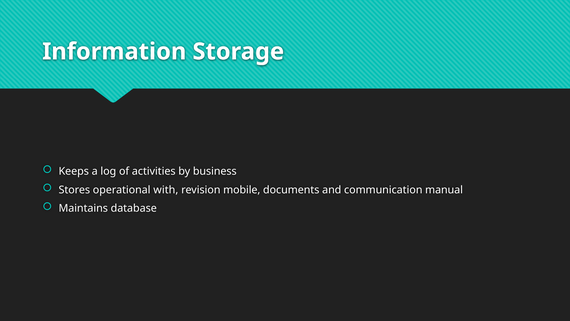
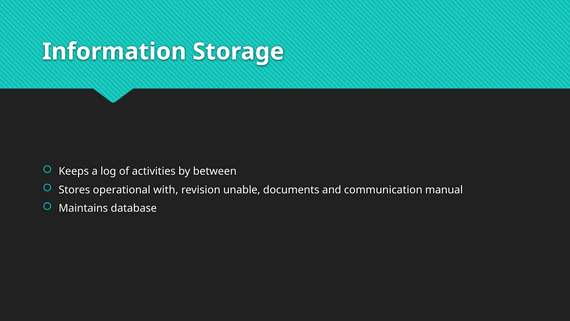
business: business -> between (215, 171)
mobile: mobile -> unable (242, 190)
